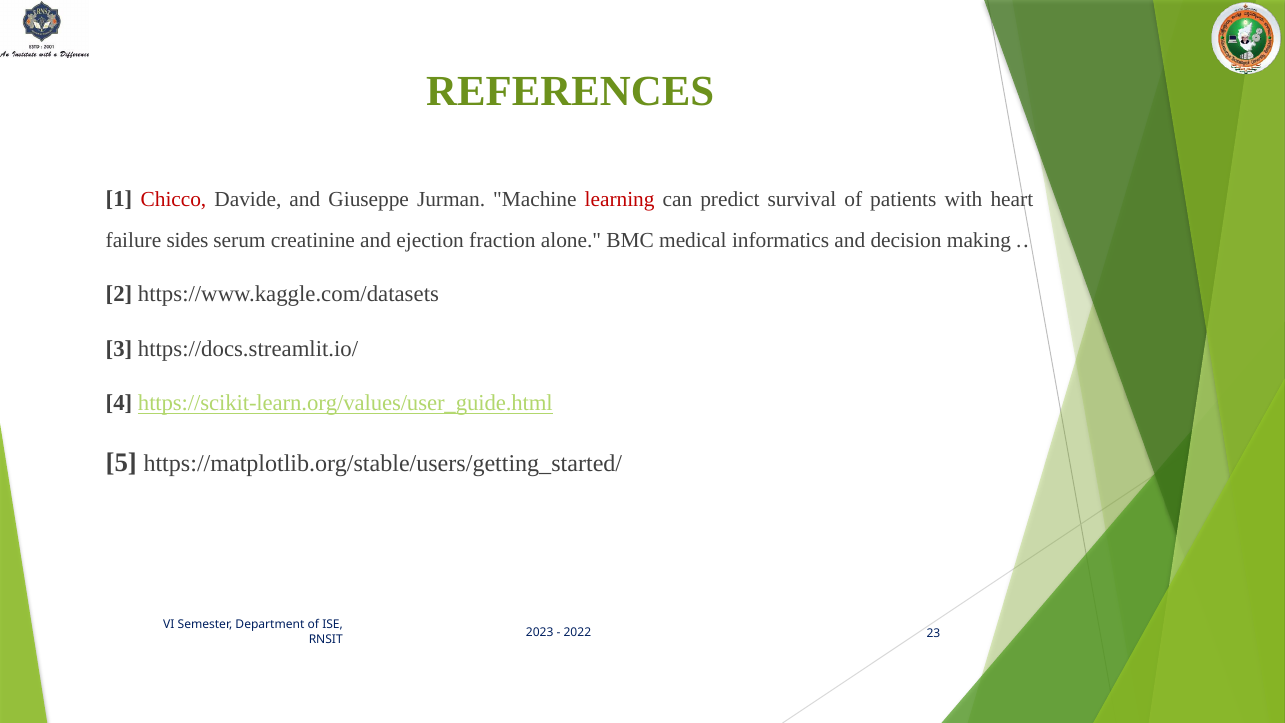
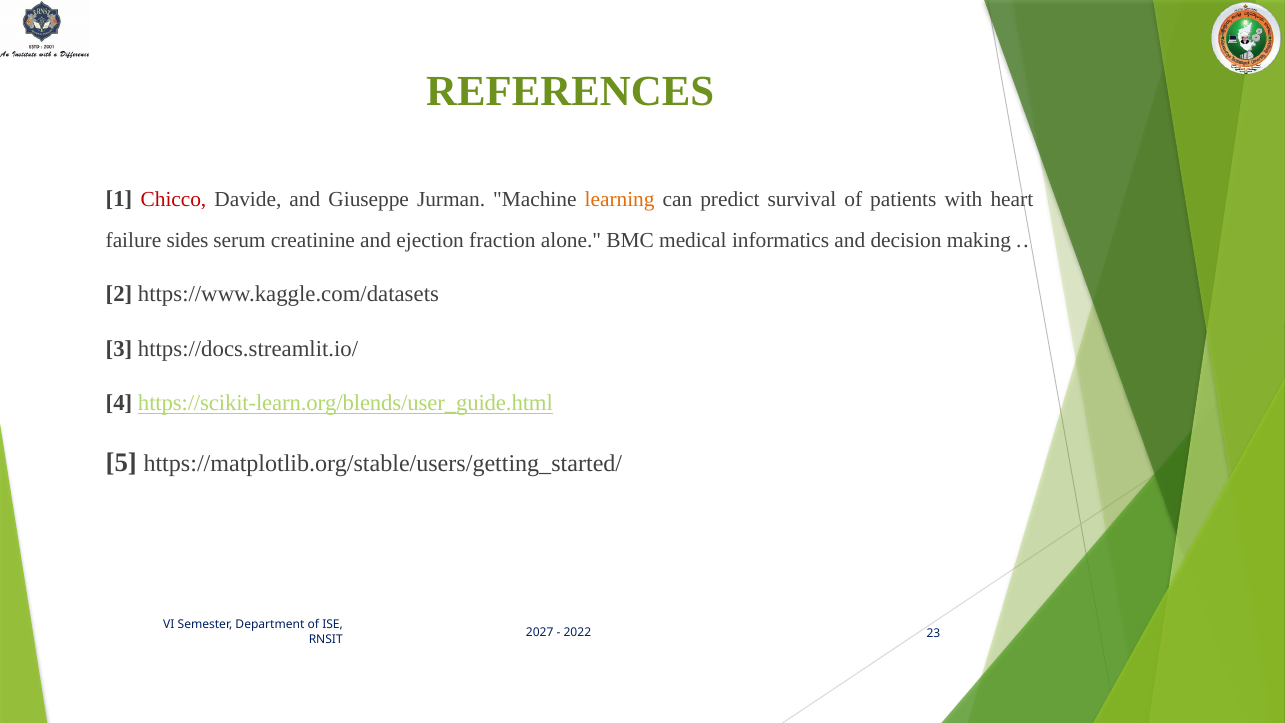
learning colour: red -> orange (620, 199)
https://scikit-learn.org/values/user_guide.html: https://scikit-learn.org/values/user_guide.html -> https://scikit-learn.org/blends/user_guide.html (345, 403)
2023: 2023 -> 2027 (540, 632)
